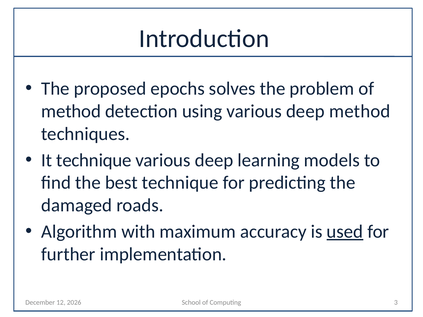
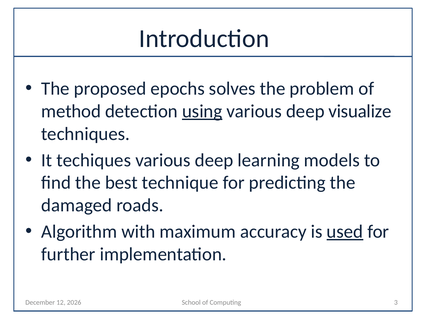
using underline: none -> present (202, 111)
deep method: method -> visualize (360, 111)
It technique: technique -> techiques (94, 160)
